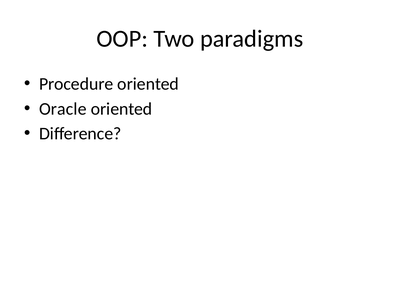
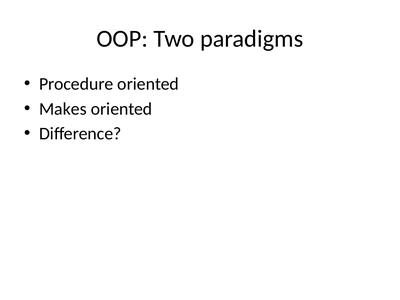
Oracle: Oracle -> Makes (63, 109)
